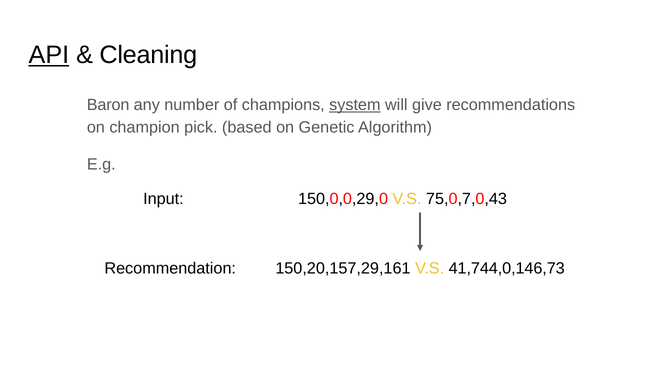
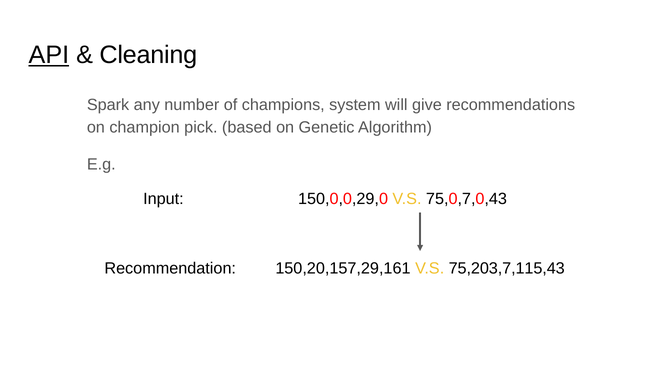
Baron: Baron -> Spark (108, 105)
system underline: present -> none (355, 105)
41,744,0,146,73: 41,744,0,146,73 -> 75,203,7,115,43 (507, 268)
